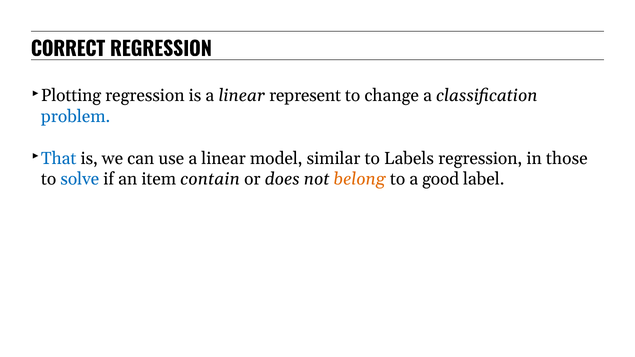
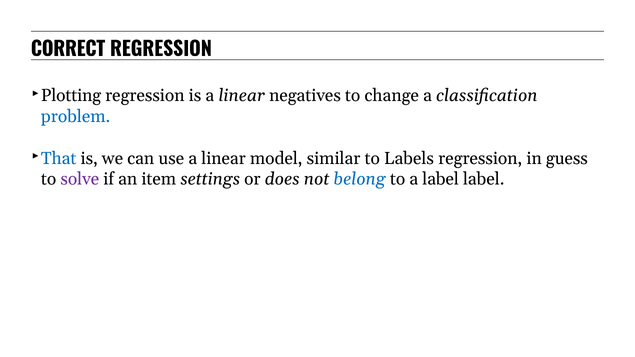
represent: represent -> negatives (305, 96)
those: those -> guess (567, 158)
solve colour: blue -> purple (80, 179)
contain: contain -> settings (210, 179)
belong colour: orange -> blue (360, 179)
a good: good -> label (441, 179)
